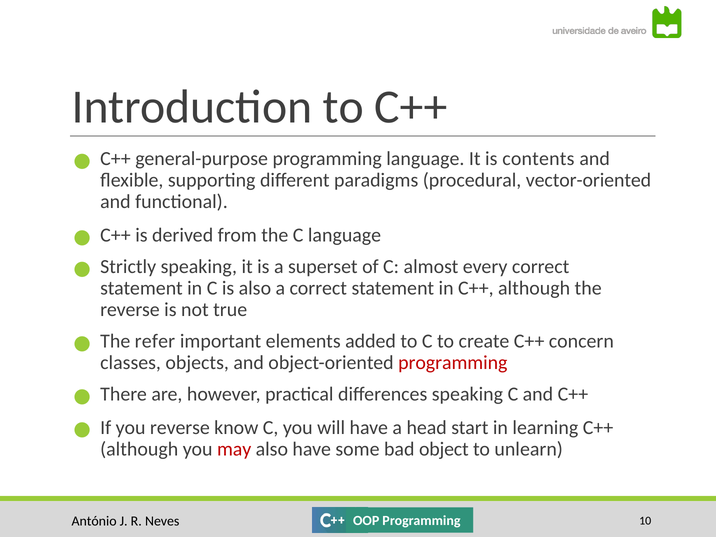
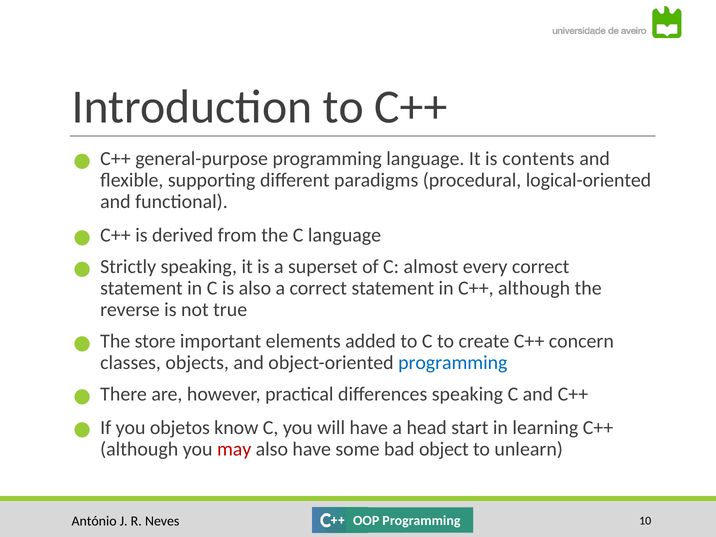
vector-oriented: vector-oriented -> logical-oriented (588, 180)
refer: refer -> store (155, 341)
programming colour: red -> blue (453, 363)
you reverse: reverse -> objetos (180, 428)
